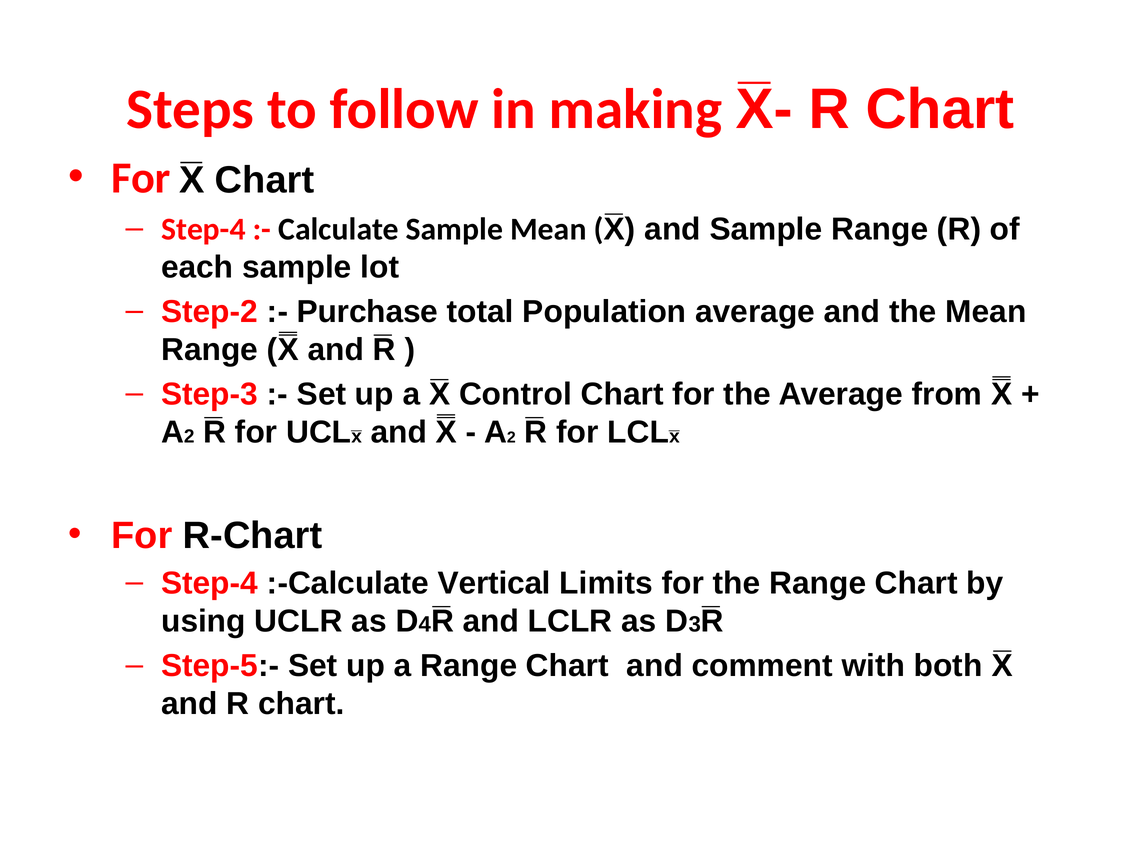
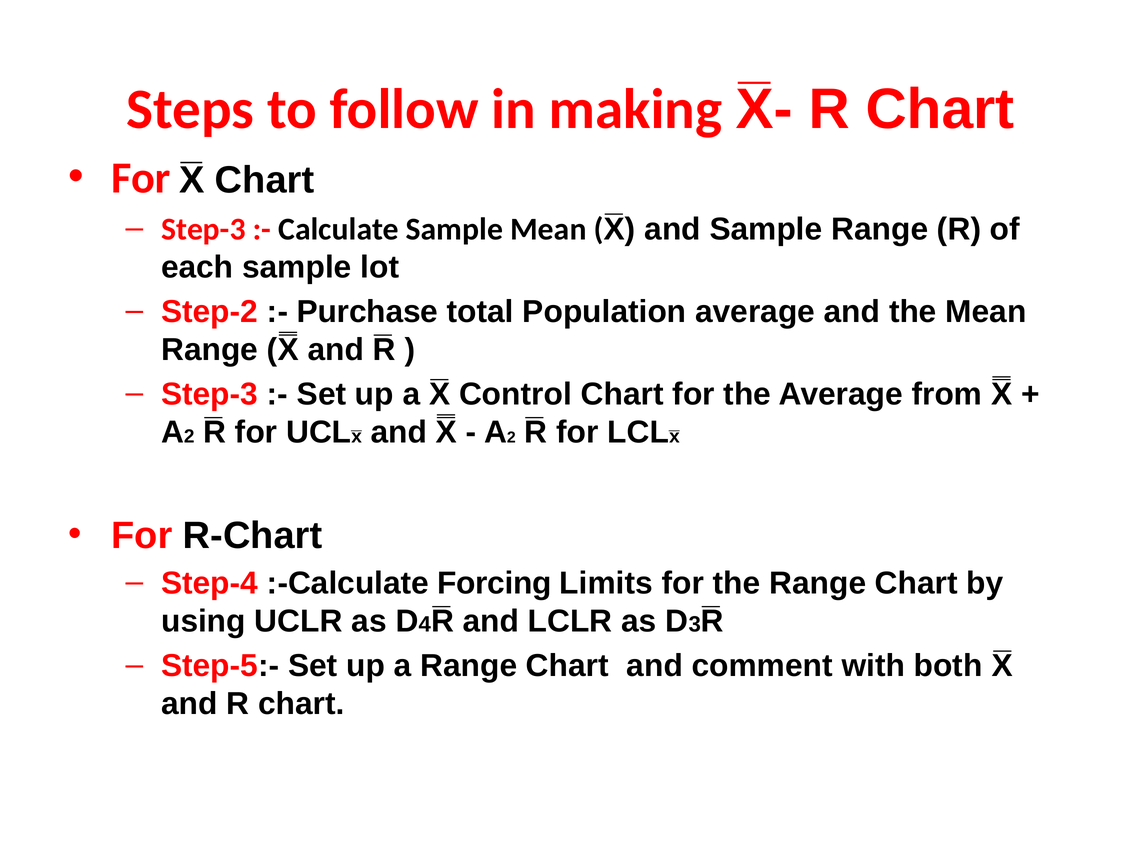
Step-4: Step-4 -> Step-3 (203, 229)
Vertical: Vertical -> Forcing (494, 583)
